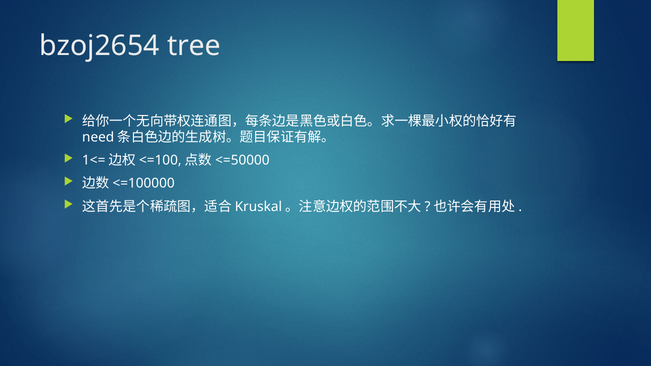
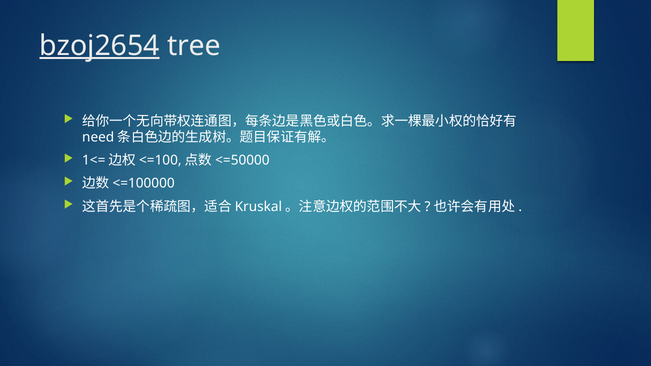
bzoj2654 underline: none -> present (100, 46)
